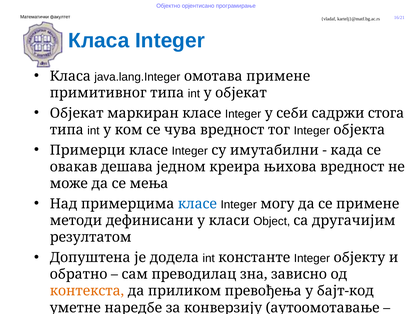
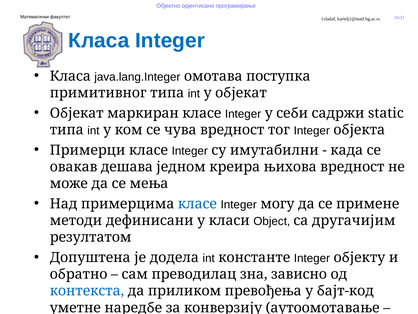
омотава примене: примене -> поступка (278, 76)
стога: стога -> static (386, 113)
контекста colour: orange -> blue (87, 291)
